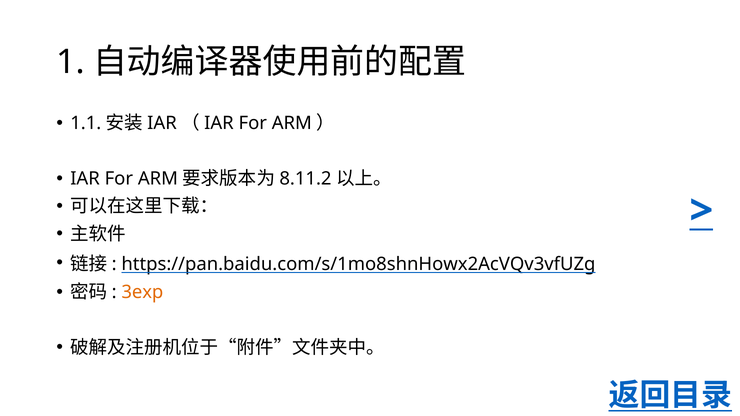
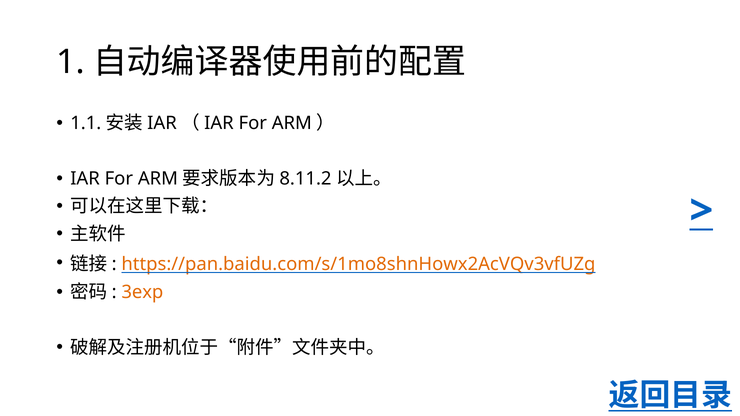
https://pan.baidu.com/s/1mo8shnHowx2AcVQv3vfUZg colour: black -> orange (358, 264)
